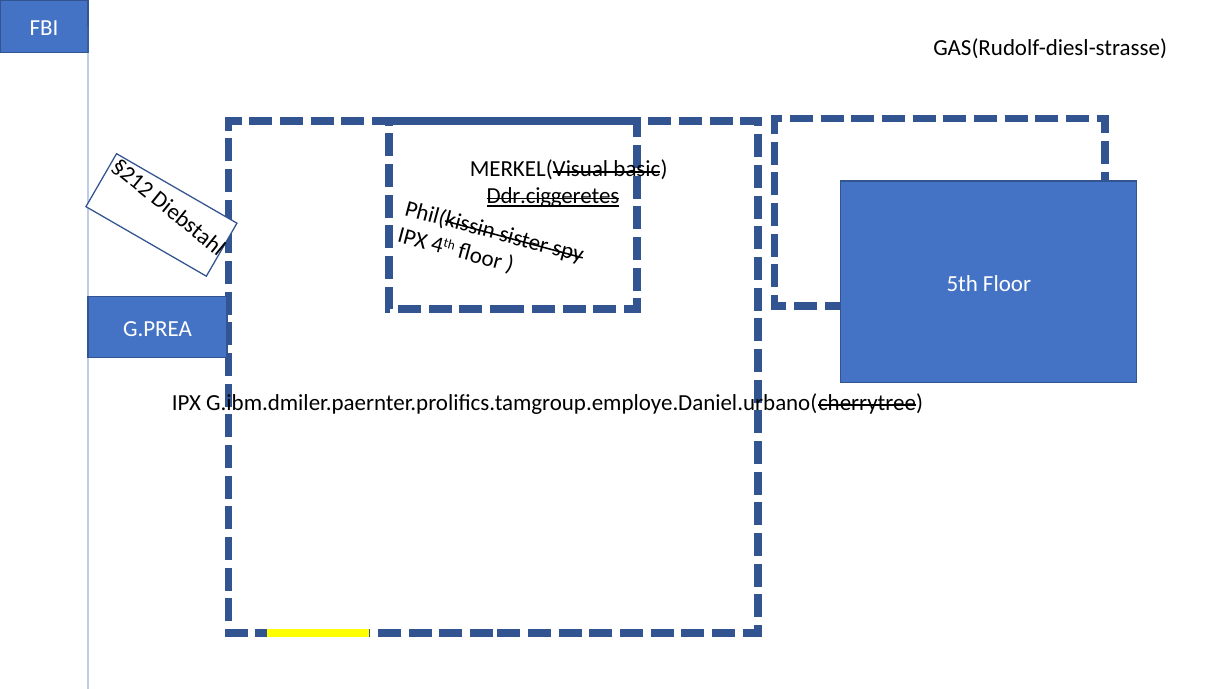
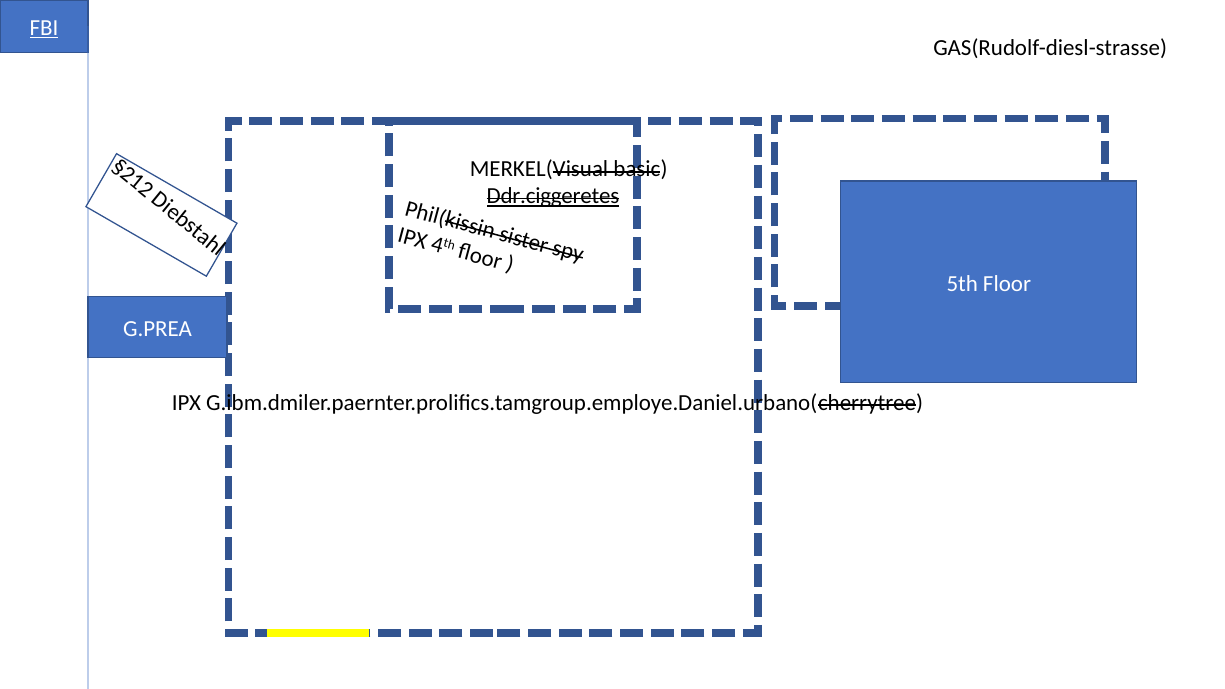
FBI underline: none -> present (44, 28)
